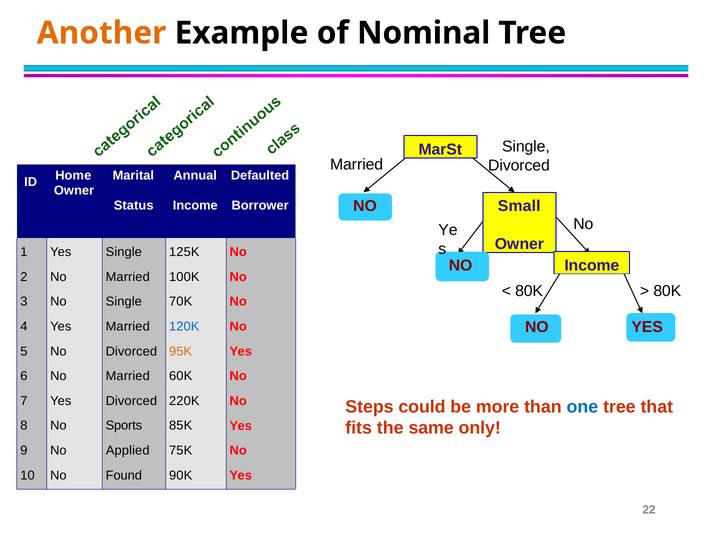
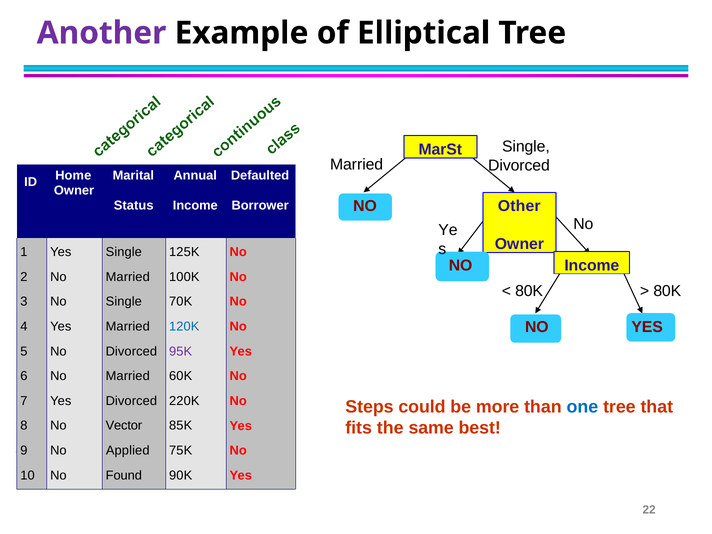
Another colour: orange -> purple (102, 33)
Nominal: Nominal -> Elliptical (424, 33)
Small: Small -> Other (519, 206)
95K colour: orange -> purple (181, 351)
Sports: Sports -> Vector (124, 426)
only: only -> best (480, 428)
